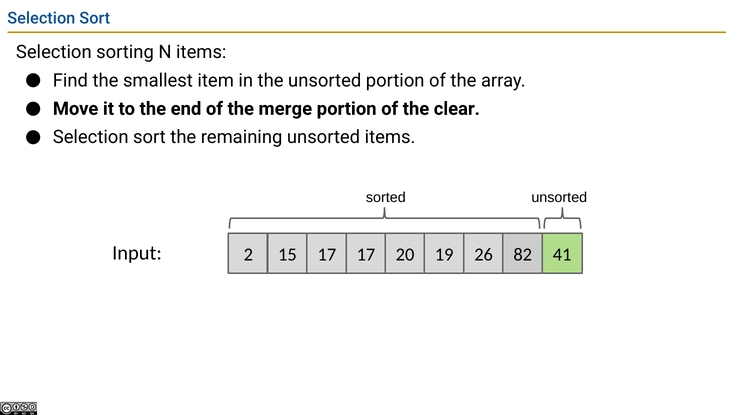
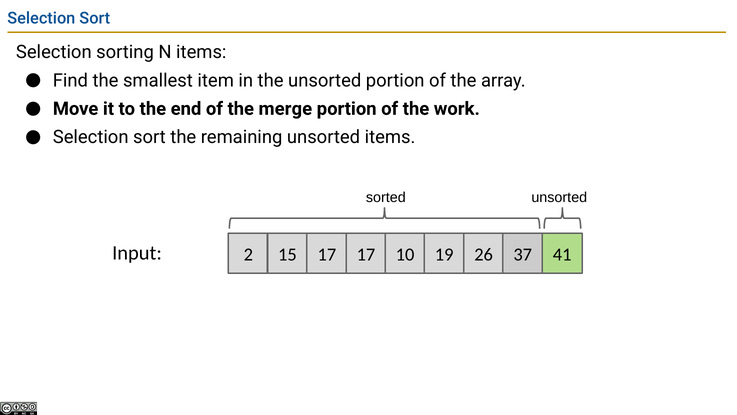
clear: clear -> work (457, 109)
20: 20 -> 10 (405, 254)
82: 82 -> 37 (523, 254)
